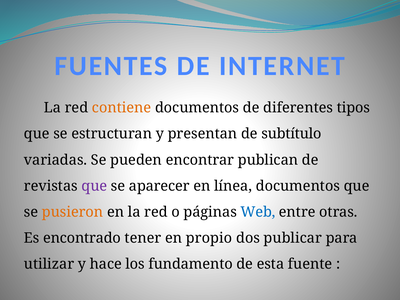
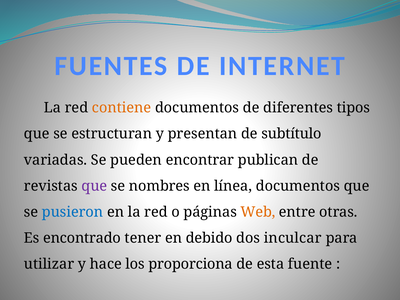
aparecer: aparecer -> nombres (159, 186)
pusieron colour: orange -> blue (73, 212)
Web colour: blue -> orange (258, 212)
propio: propio -> debido (209, 238)
publicar: publicar -> inculcar (293, 238)
fundamento: fundamento -> proporciona (191, 264)
